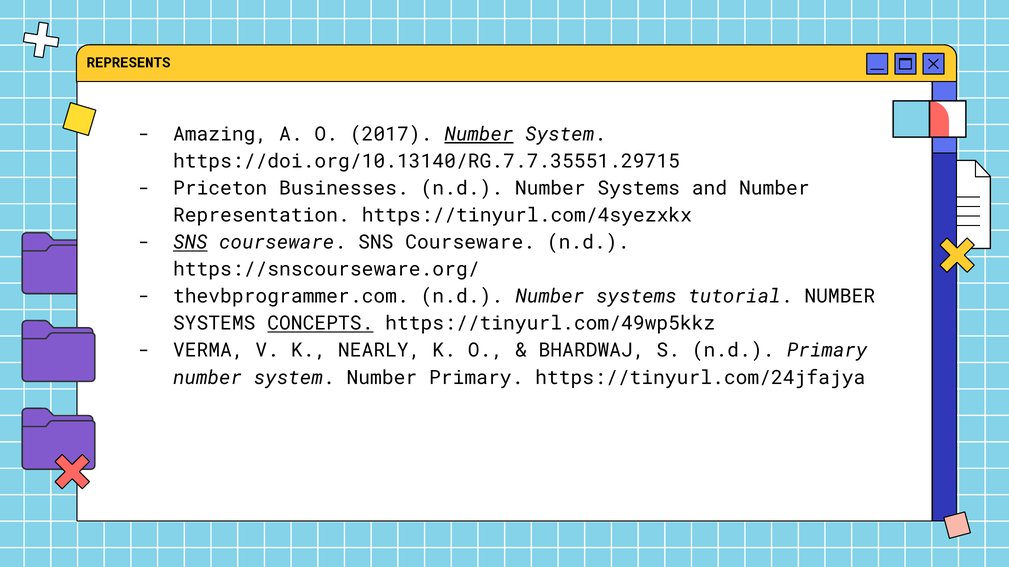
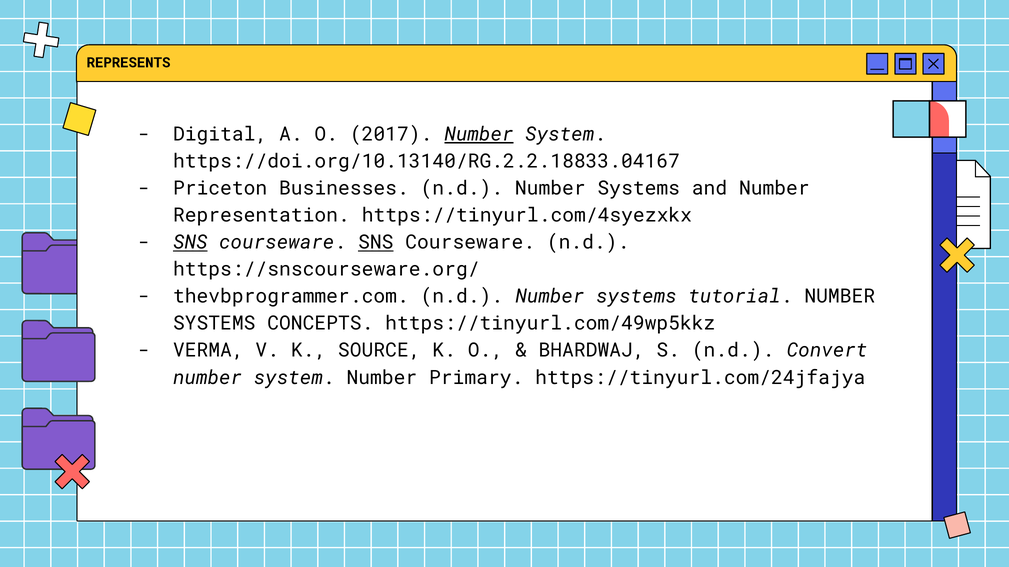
Amazing: Amazing -> Digital (220, 134)
https://doi.org/10.13140/RG.7.7.35551.29715: https://doi.org/10.13140/RG.7.7.35551.29715 -> https://doi.org/10.13140/RG.2.2.18833.04167 (426, 162)
SNS underline: none -> present (376, 243)
CONCEPTS underline: present -> none (320, 324)
NEARLY: NEARLY -> SOURCE (379, 351)
n.d Primary: Primary -> Convert (827, 351)
